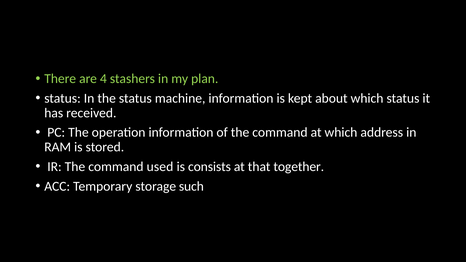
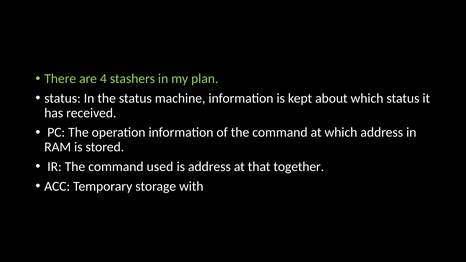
is consists: consists -> address (209, 167)
such: such -> with (191, 186)
